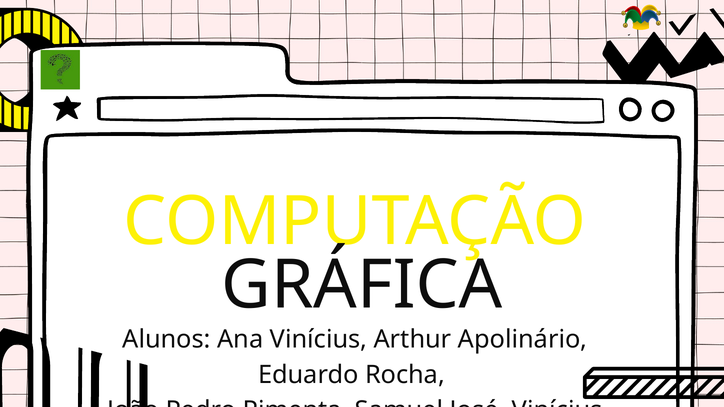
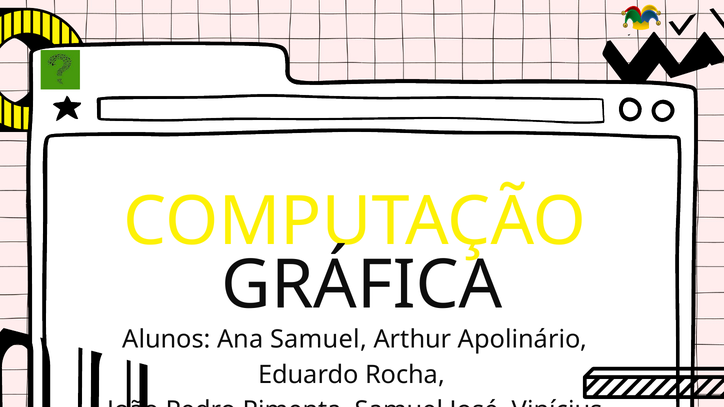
Ana Vinícius: Vinícius -> Samuel (318, 340)
